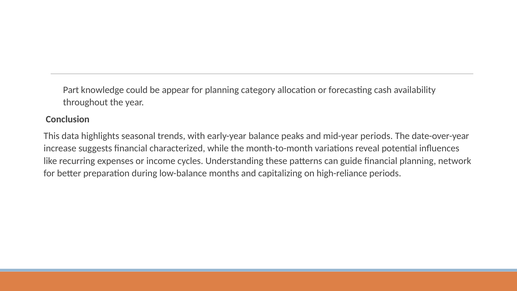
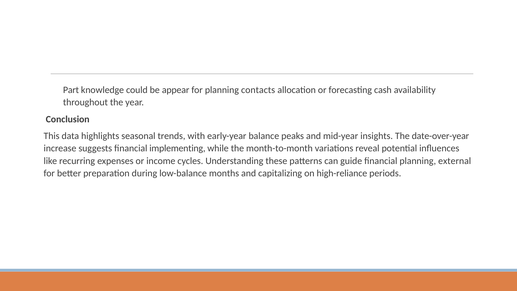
category: category -> contacts (258, 90)
mid-year periods: periods -> insights (377, 136)
characterized: characterized -> implementing (177, 148)
network: network -> external (455, 161)
